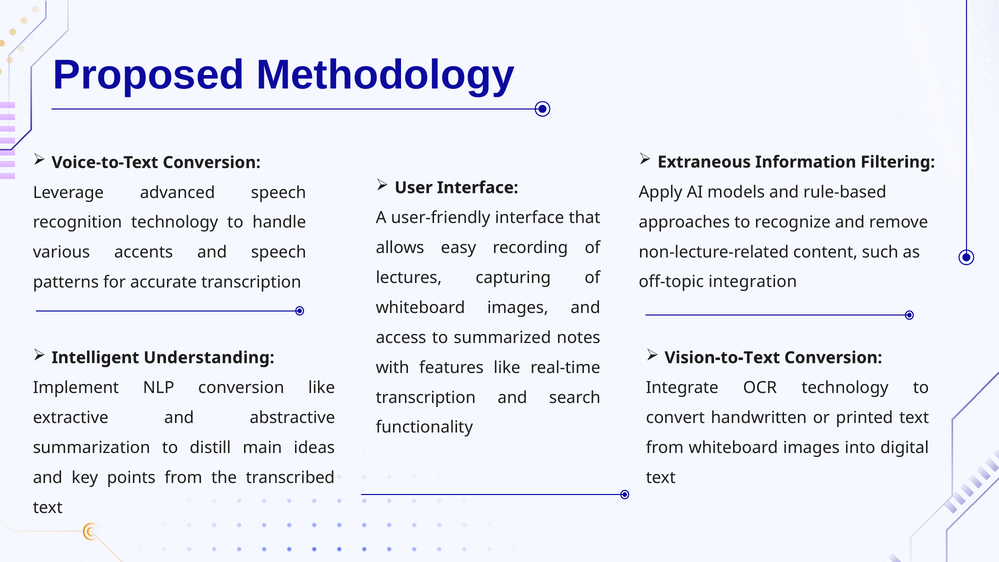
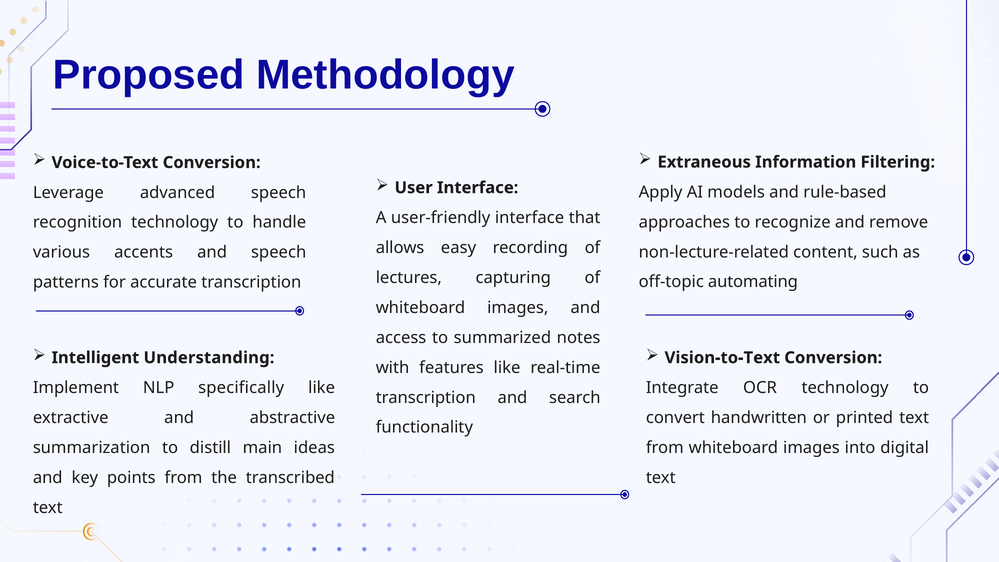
integration: integration -> automating (753, 282)
NLP conversion: conversion -> specifically (241, 388)
